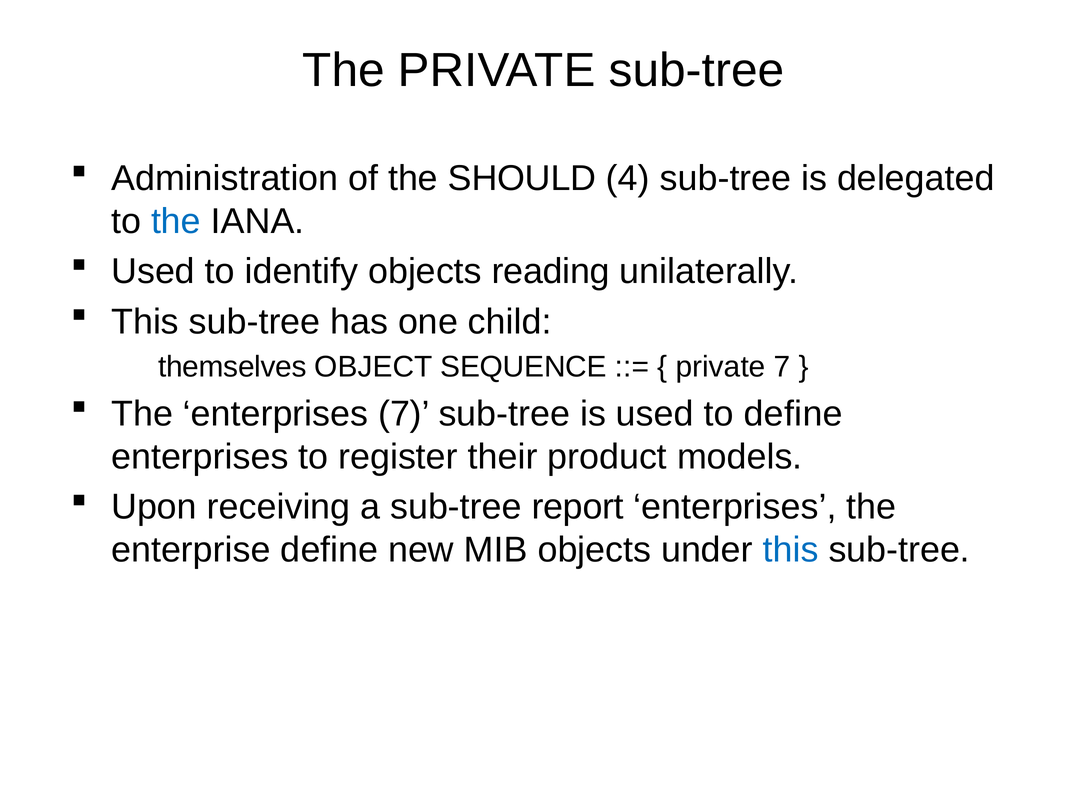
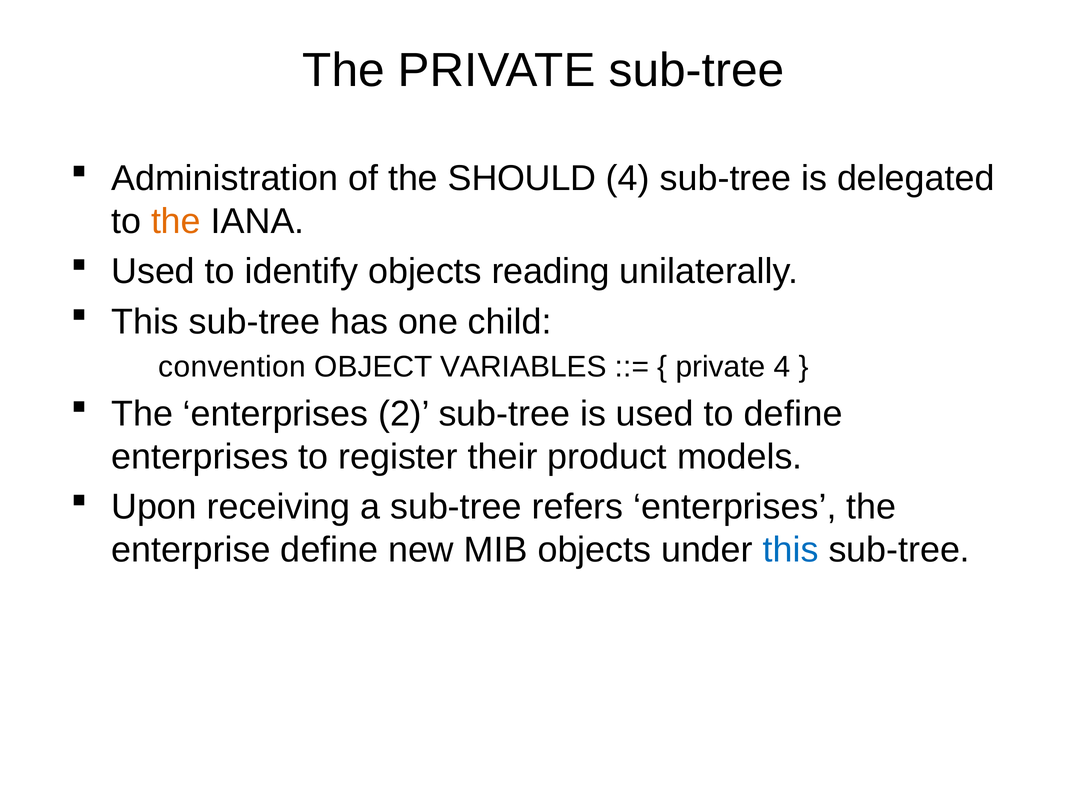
the colour: blue -> orange (176, 221)
themselves: themselves -> convention (232, 367)
SEQUENCE: SEQUENCE -> VARIABLES (523, 367)
private 7: 7 -> 4 (782, 367)
enterprises 7: 7 -> 2 (404, 414)
report: report -> refers (578, 507)
